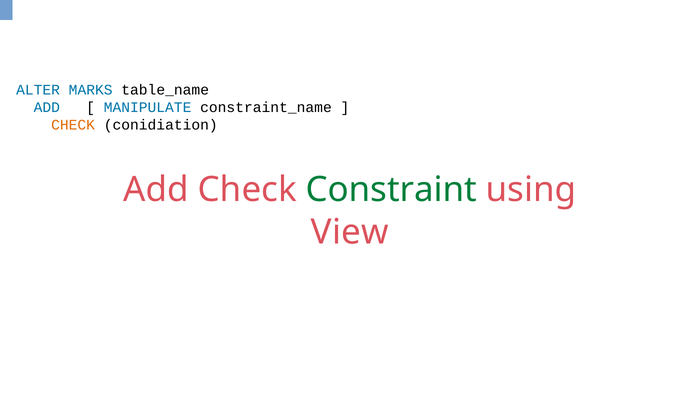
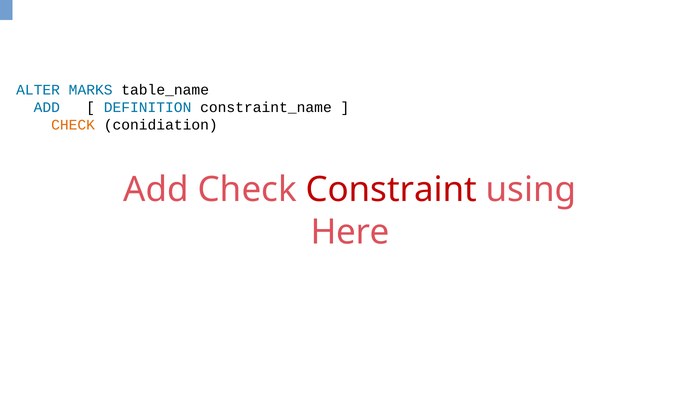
MANIPULATE: MANIPULATE -> DEFINITION (148, 108)
Constraint colour: green -> red (391, 190)
View: View -> Here (350, 232)
